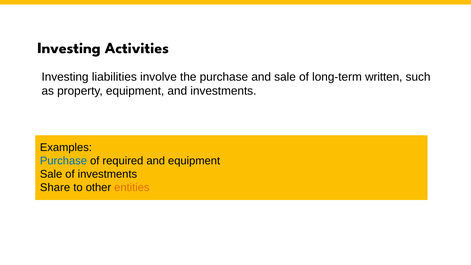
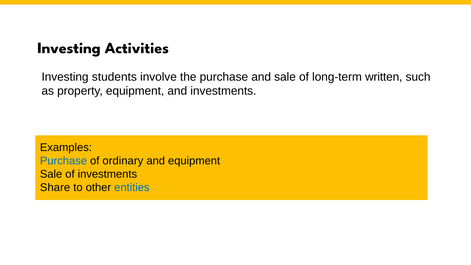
liabilities: liabilities -> students (114, 77)
required: required -> ordinary (123, 161)
entities colour: orange -> blue (132, 187)
